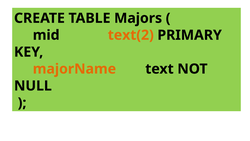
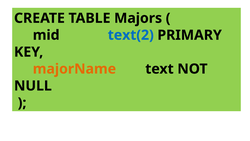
text(2 colour: orange -> blue (131, 35)
